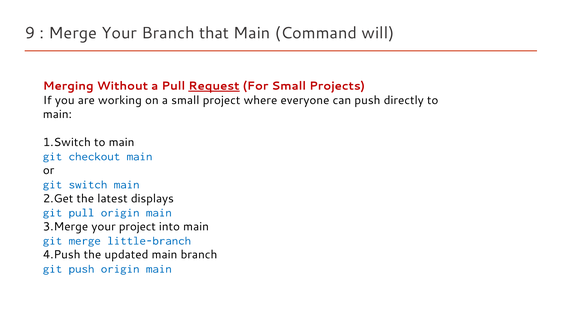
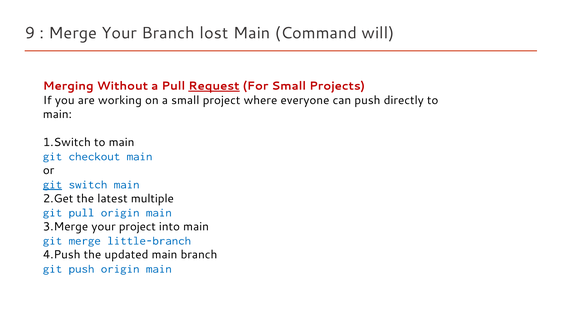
that: that -> lost (214, 33)
git underline: none -> present (53, 185)
displays: displays -> multiple (152, 199)
